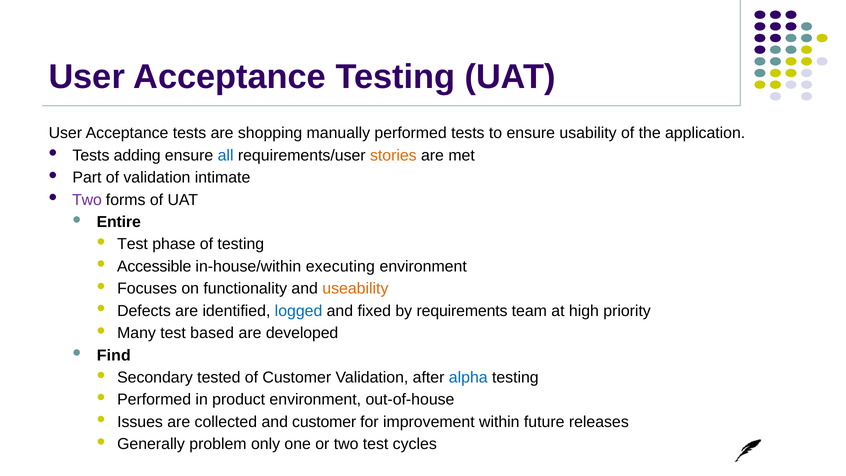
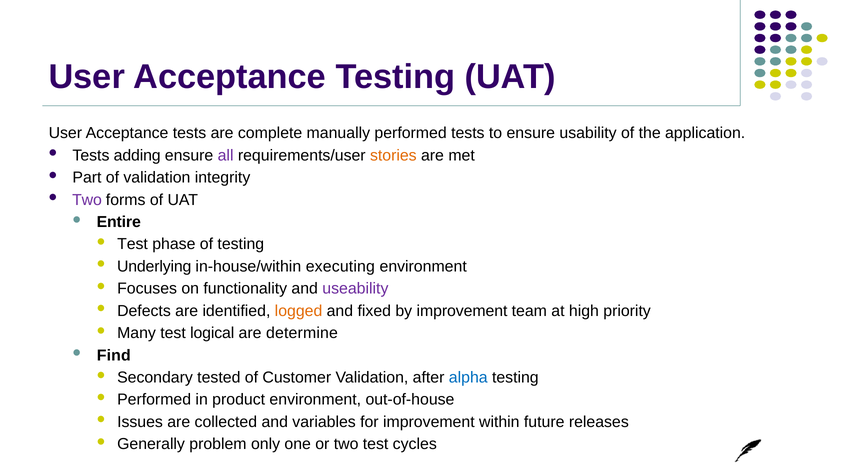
shopping: shopping -> complete (270, 133)
all colour: blue -> purple (226, 155)
intimate: intimate -> integrity (223, 178)
Accessible: Accessible -> Underlying (154, 266)
useability colour: orange -> purple (355, 289)
logged colour: blue -> orange (299, 311)
by requirements: requirements -> improvement (462, 311)
based: based -> logical (212, 333)
developed: developed -> determine (302, 333)
and customer: customer -> variables (324, 422)
